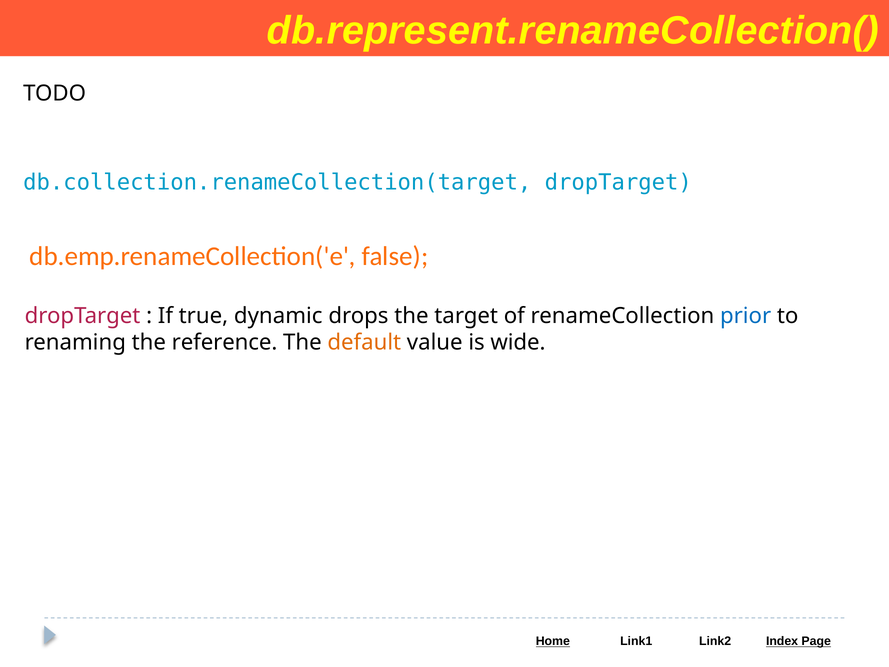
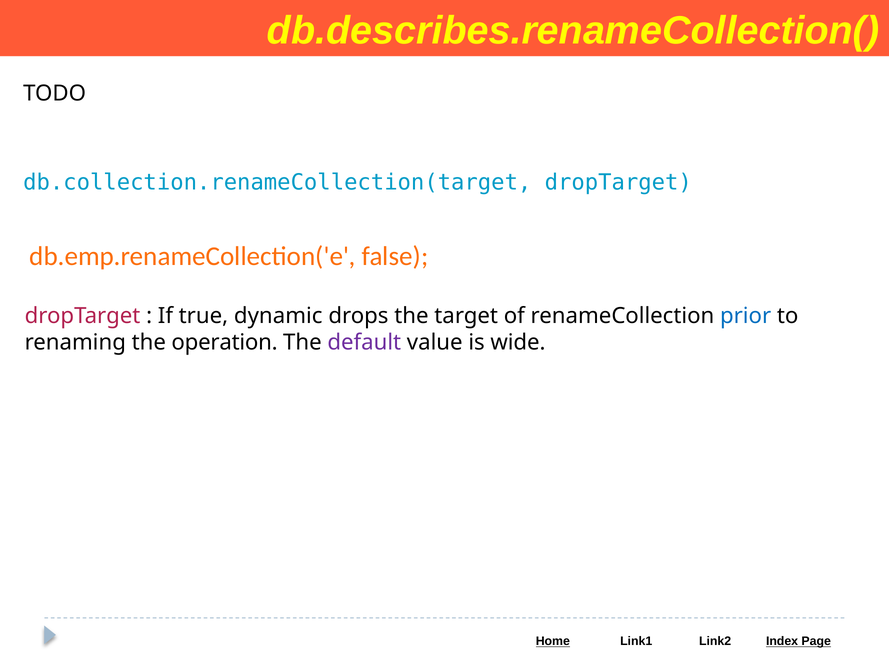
db.represent.renameCollection(: db.represent.renameCollection( -> db.describes.renameCollection( (573, 31)
reference: reference -> operation (225, 342)
default colour: orange -> purple (364, 342)
